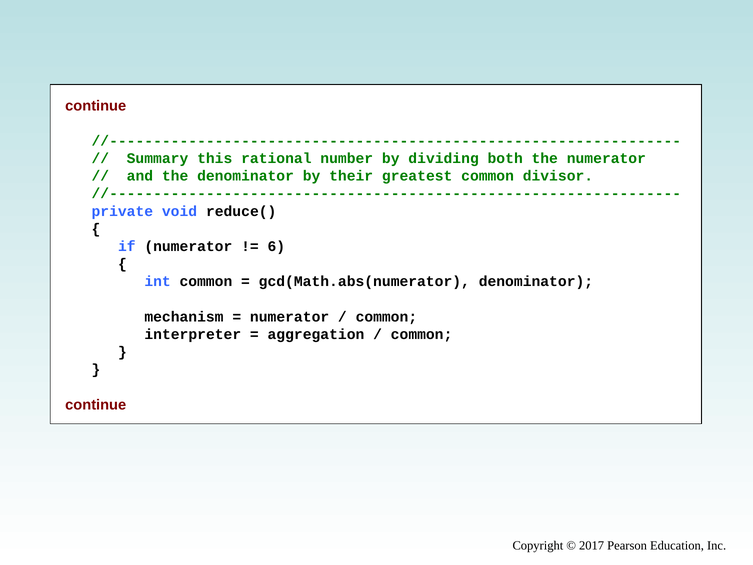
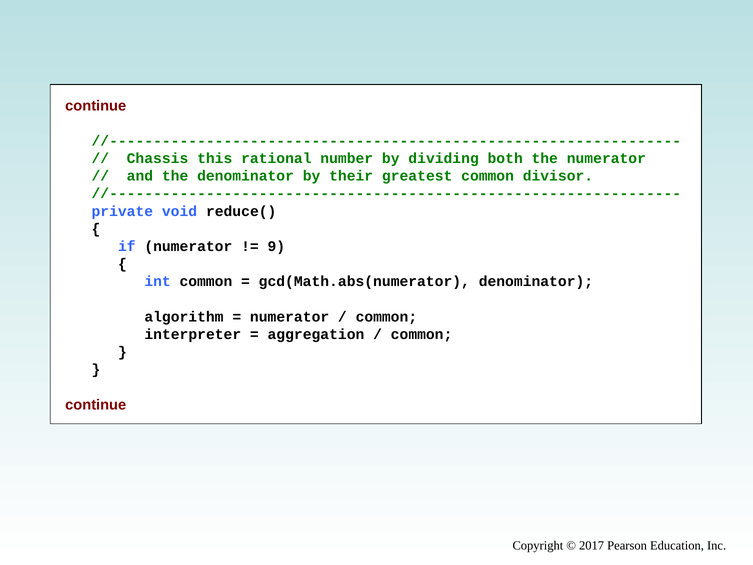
Summary: Summary -> Chassis (158, 158)
6: 6 -> 9 (276, 246)
mechanism: mechanism -> algorithm (184, 317)
